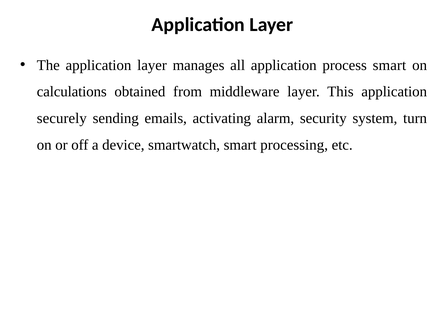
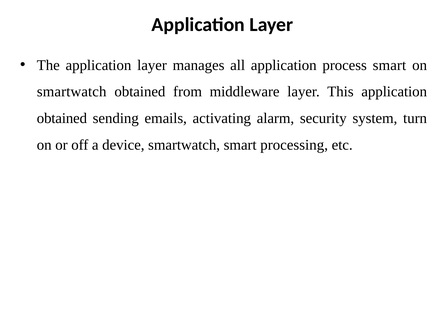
calculations: calculations -> smartwatch (72, 92)
securely: securely -> obtained (62, 118)
